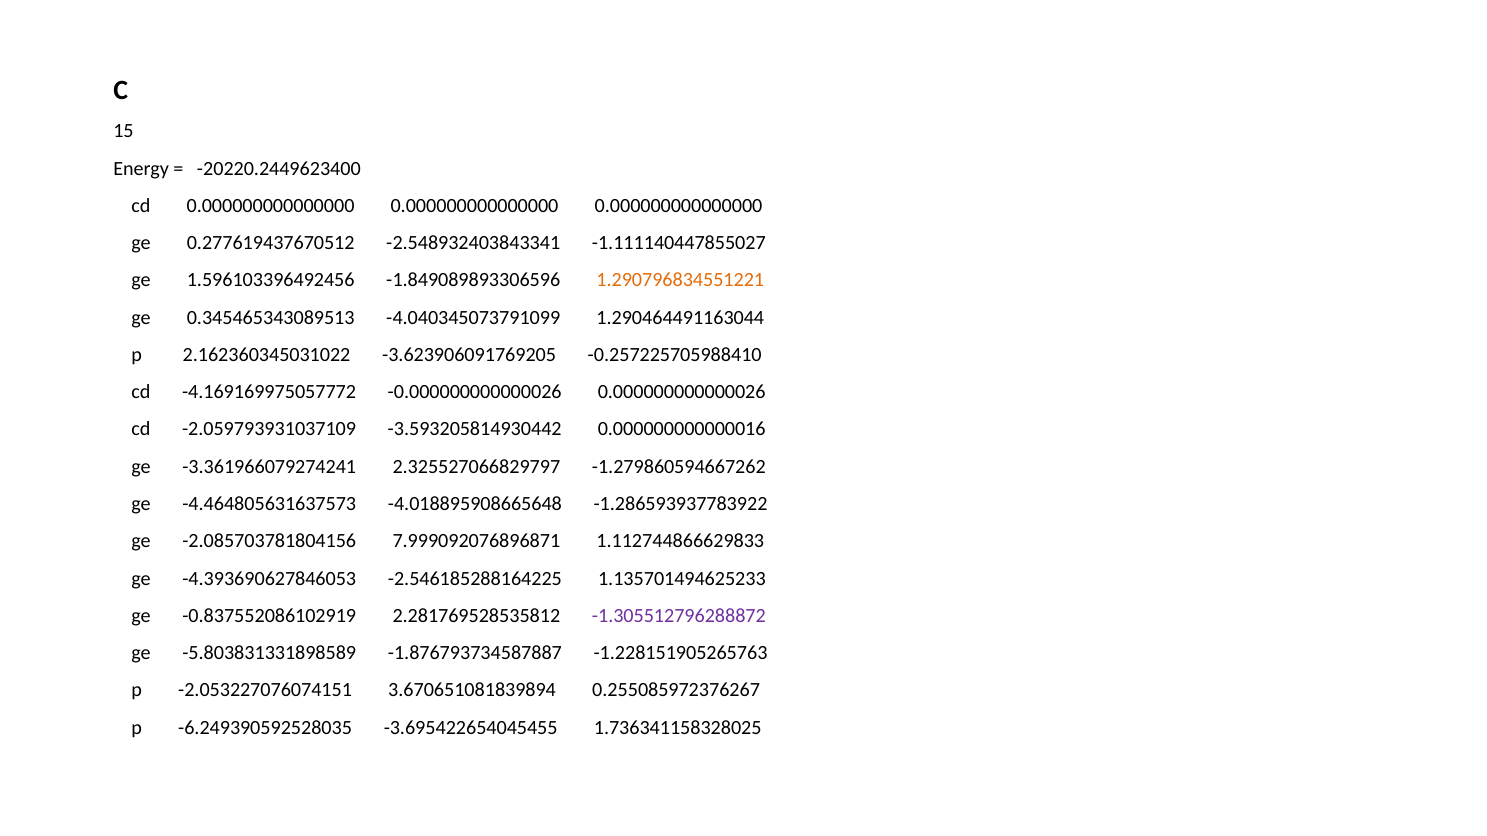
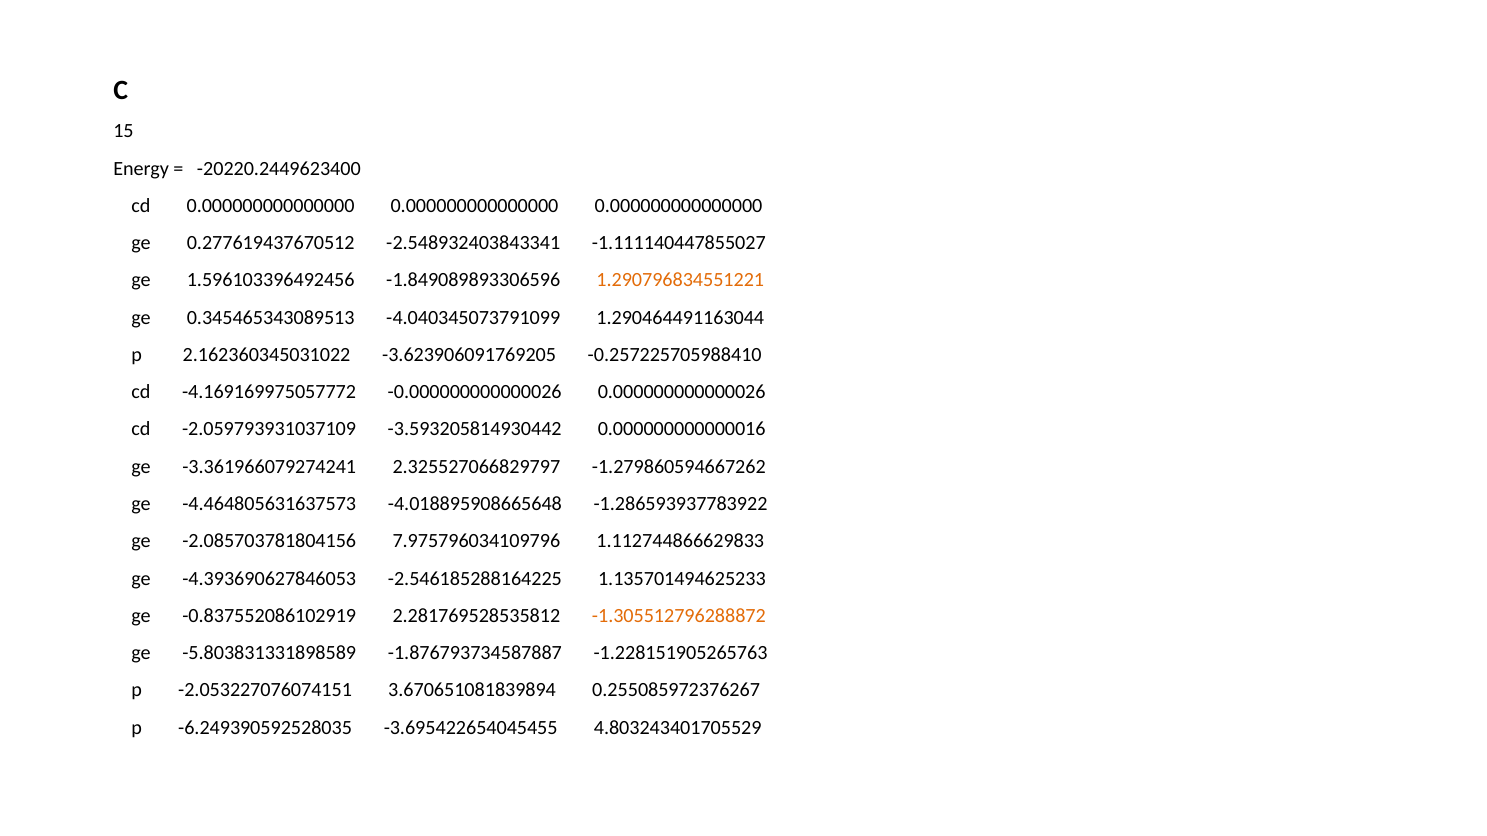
7.999092076896871: 7.999092076896871 -> 7.975796034109796 (476, 541)
-1.305512796288872 colour: purple -> orange (679, 616)
1.736341158328025: 1.736341158328025 -> 4.803243401705529 (678, 728)
